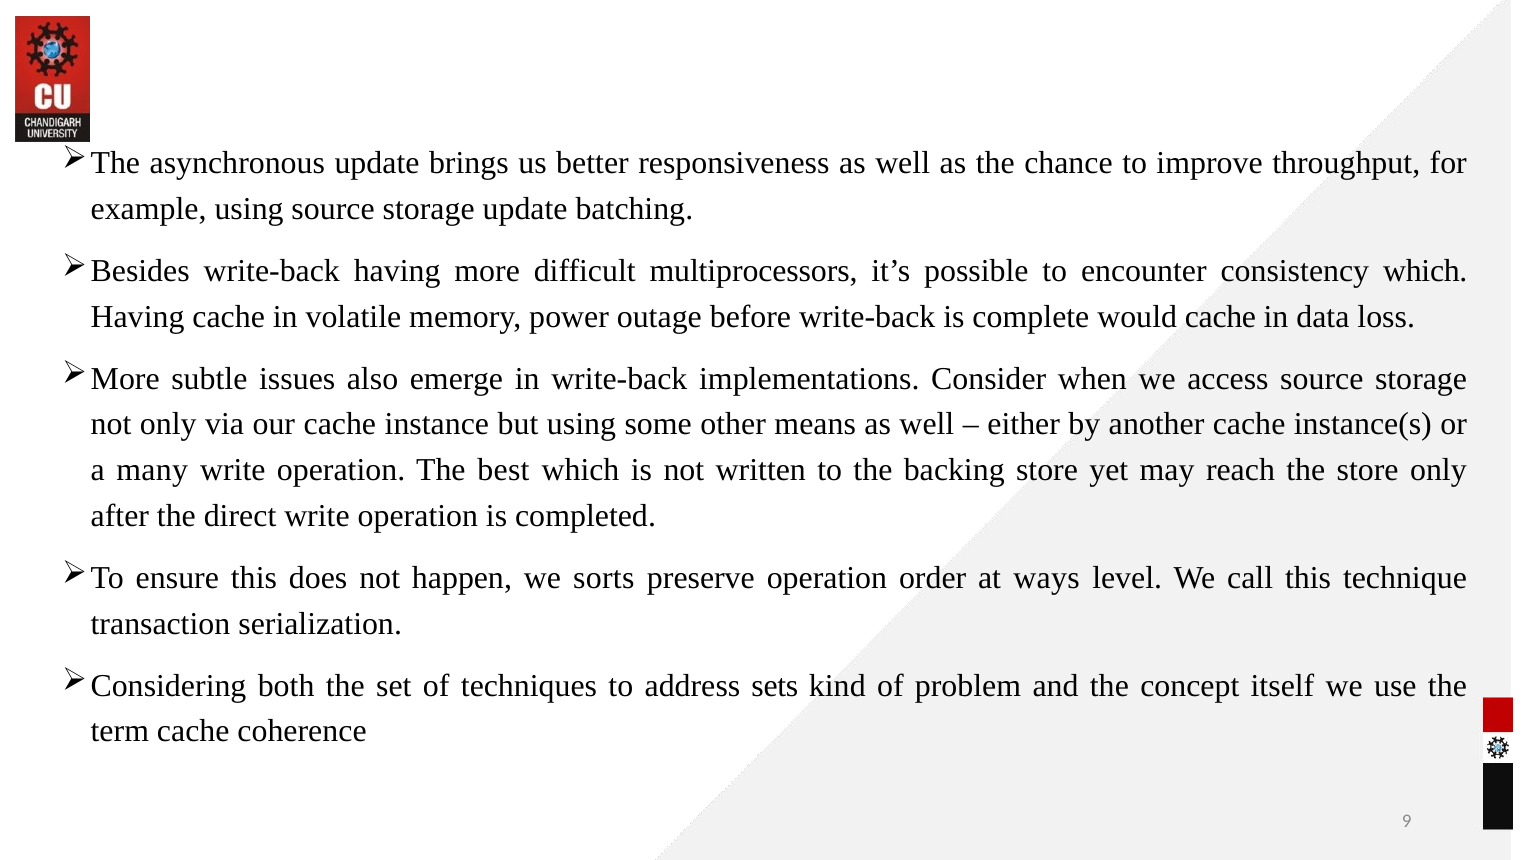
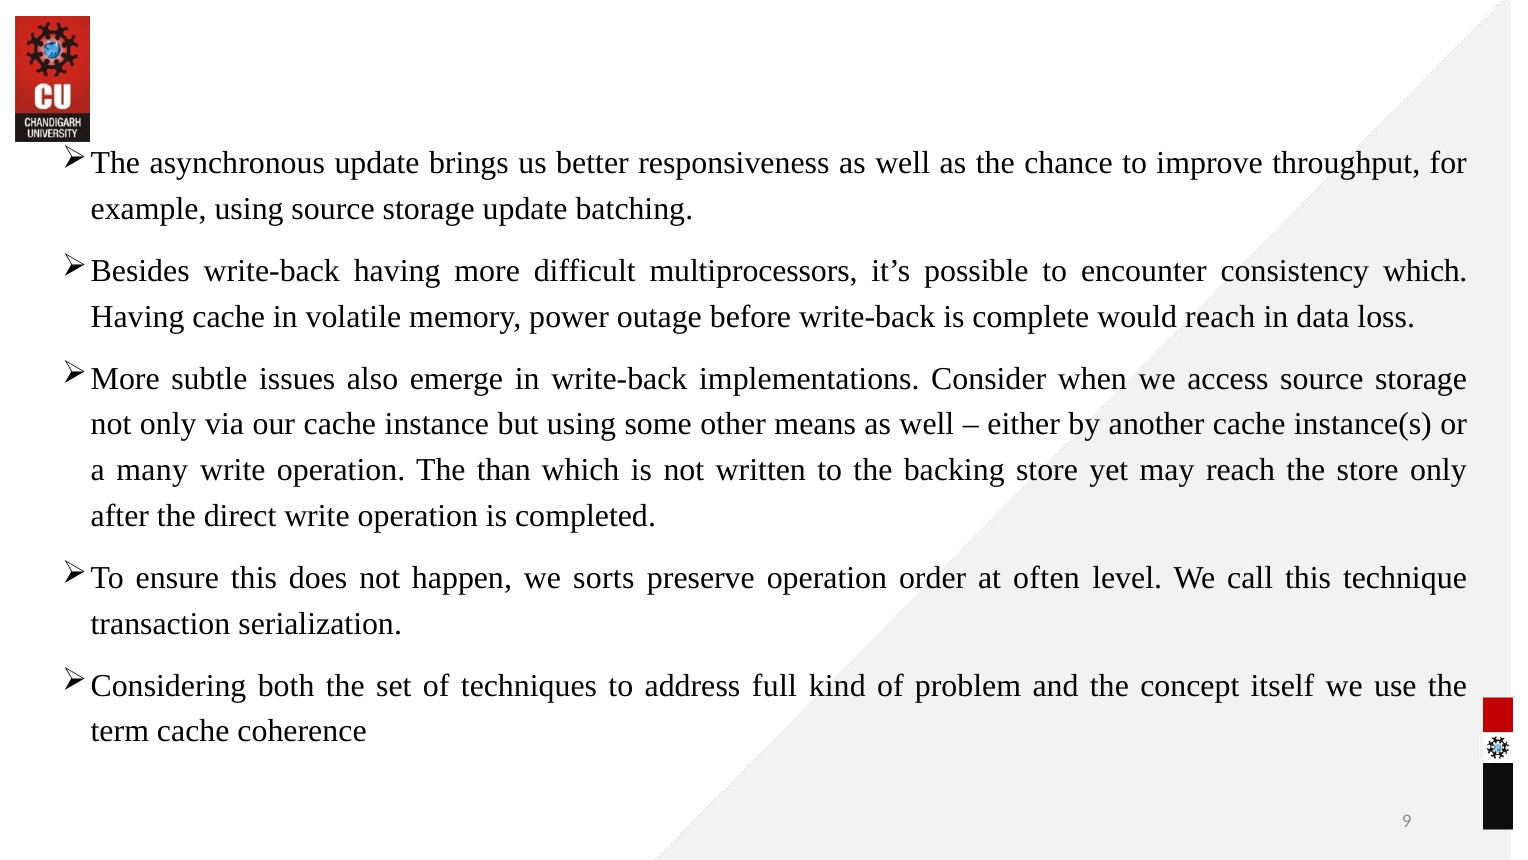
would cache: cache -> reach (1220, 317)
best: best -> than (504, 470)
ways: ways -> often (1047, 578)
sets: sets -> full (774, 685)
